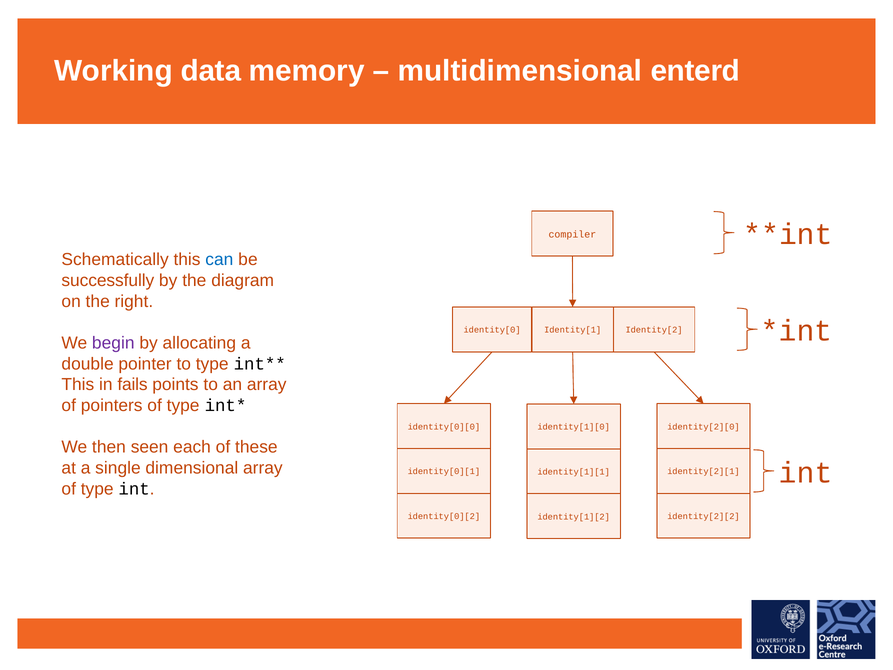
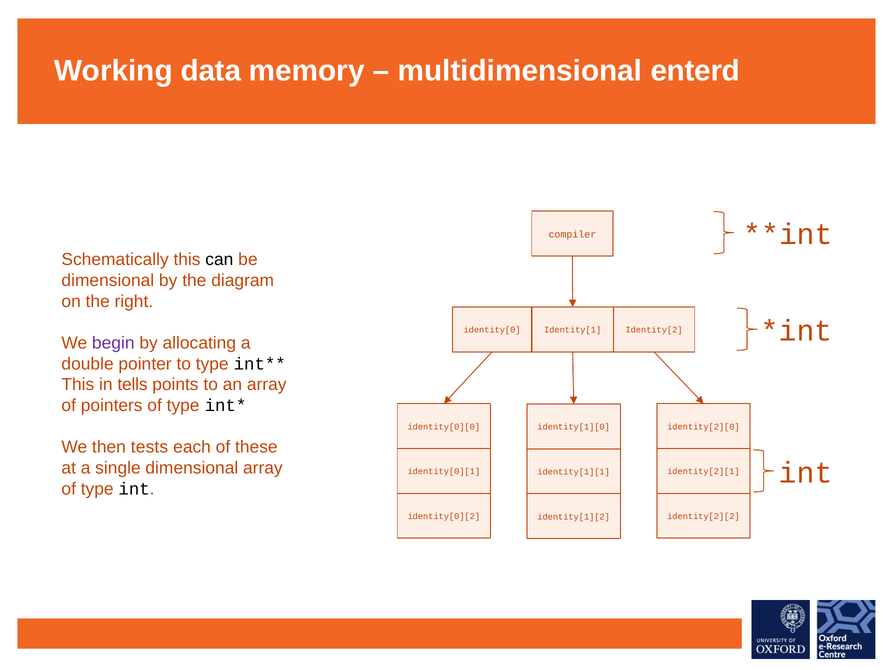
can colour: blue -> black (219, 259)
successfully: successfully -> dimensional (108, 280)
fails: fails -> tells (133, 385)
seen: seen -> tests (149, 447)
